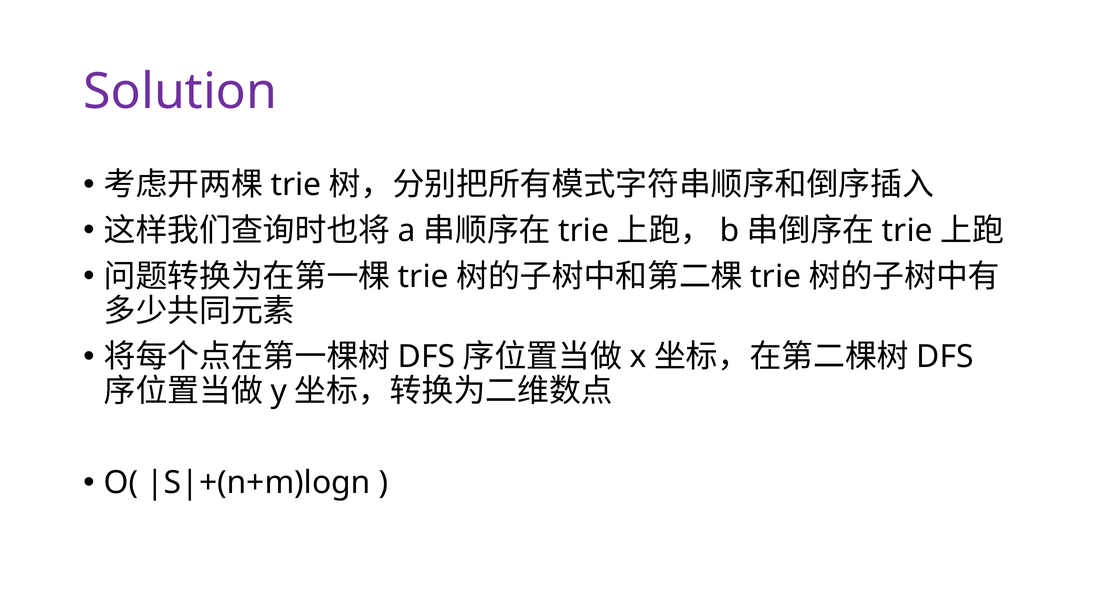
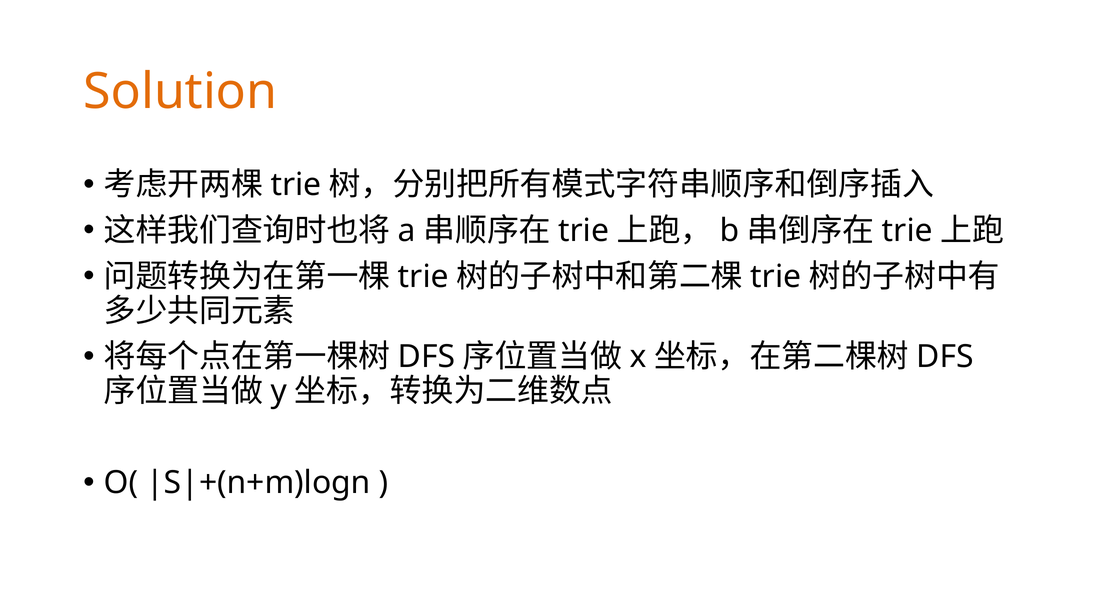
Solution colour: purple -> orange (180, 92)
